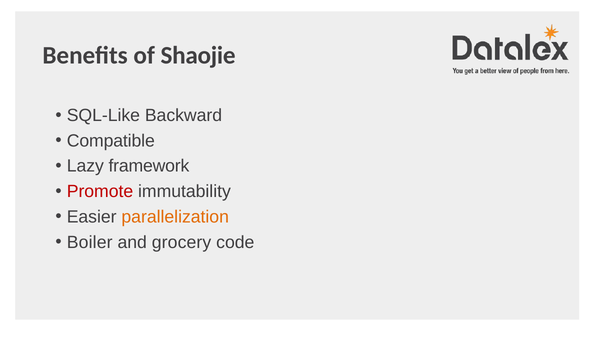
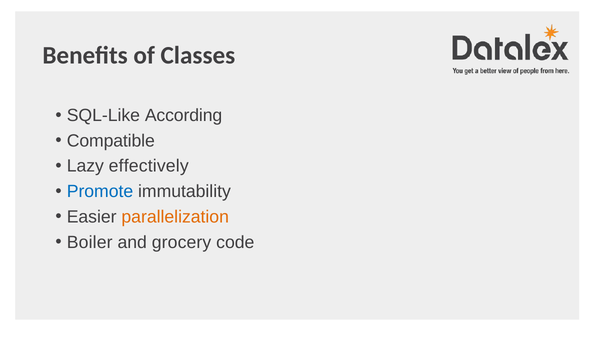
Shaojie: Shaojie -> Classes (198, 55)
Backward: Backward -> According (184, 115)
framework: framework -> effectively (149, 166)
Promote colour: red -> blue (100, 191)
